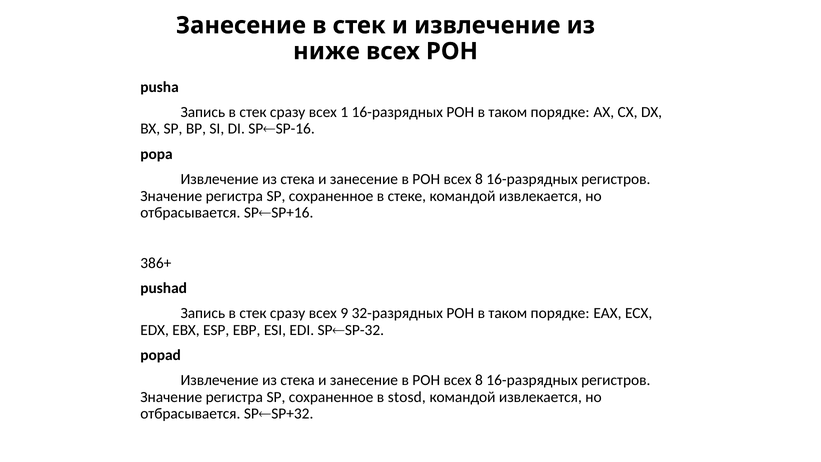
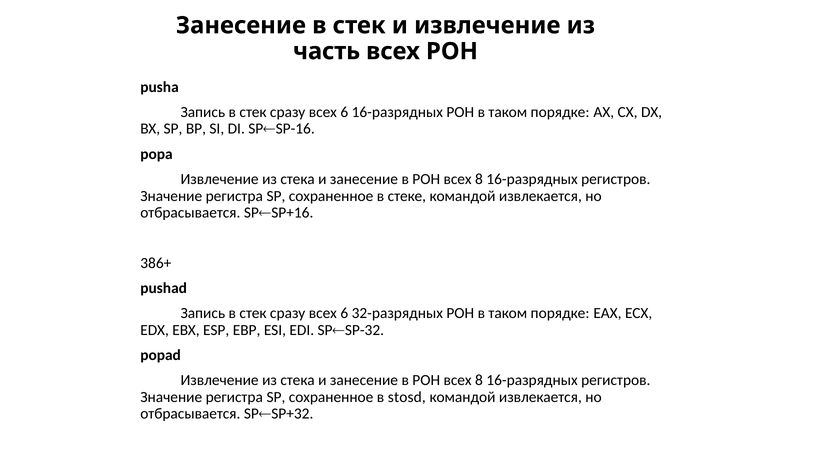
ниже: ниже -> часть (327, 51)
1: 1 -> 6 (344, 112)
9: 9 -> 6 (344, 313)
